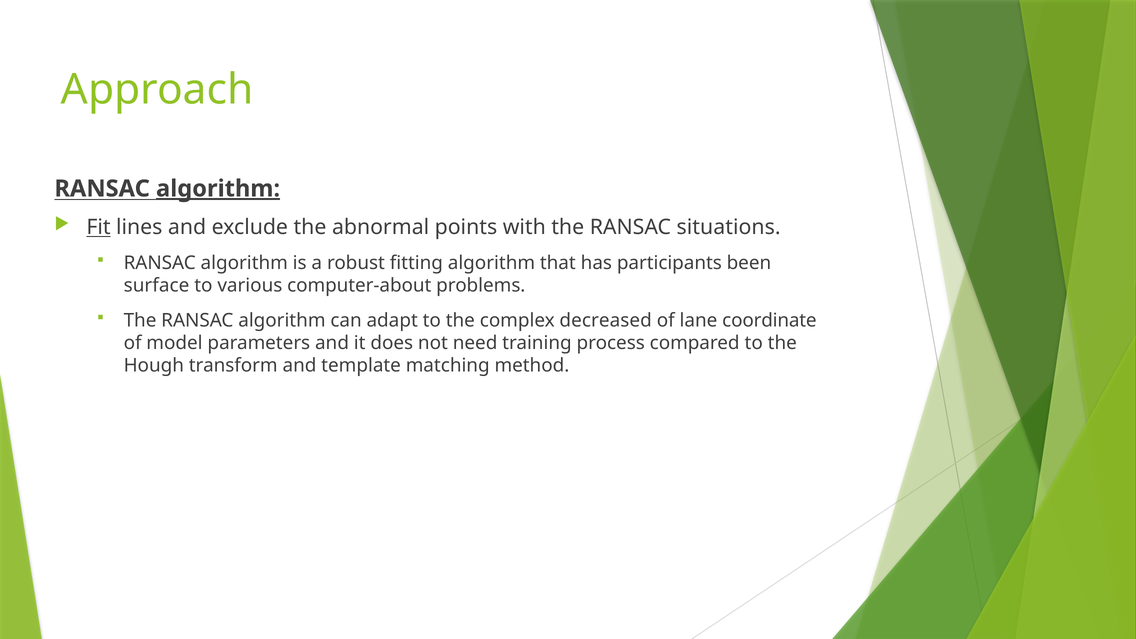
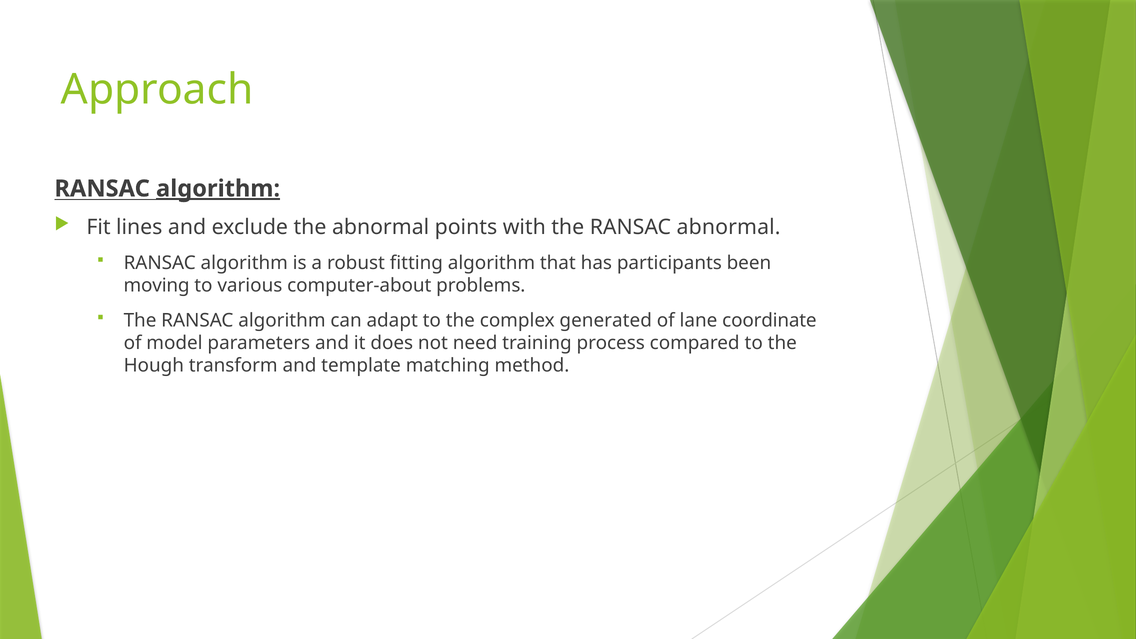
Fit underline: present -> none (98, 227)
RANSAC situations: situations -> abnormal (729, 227)
surface: surface -> moving (157, 286)
decreased: decreased -> generated (606, 320)
